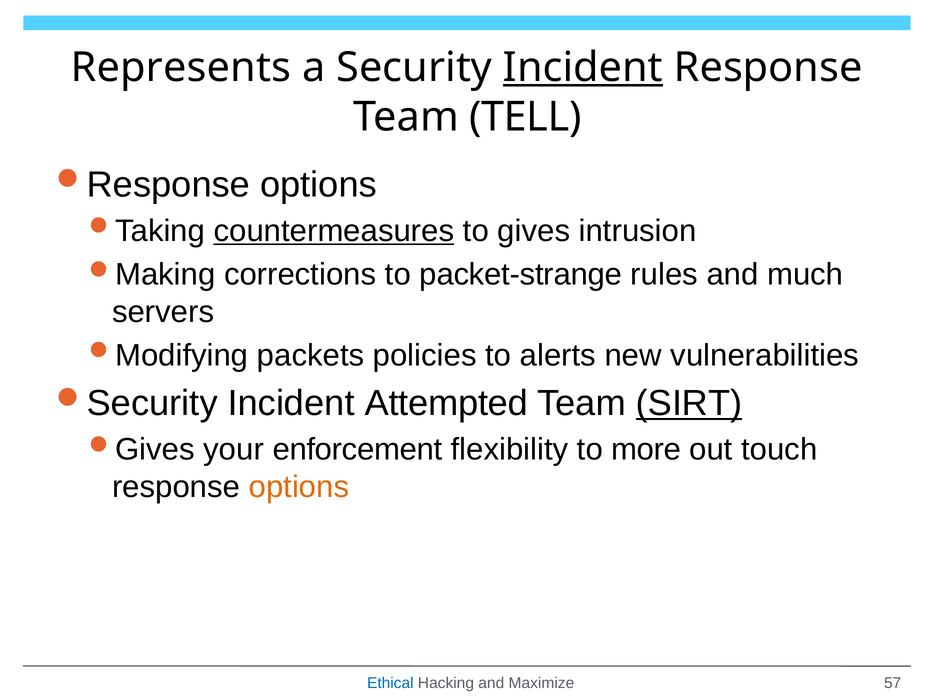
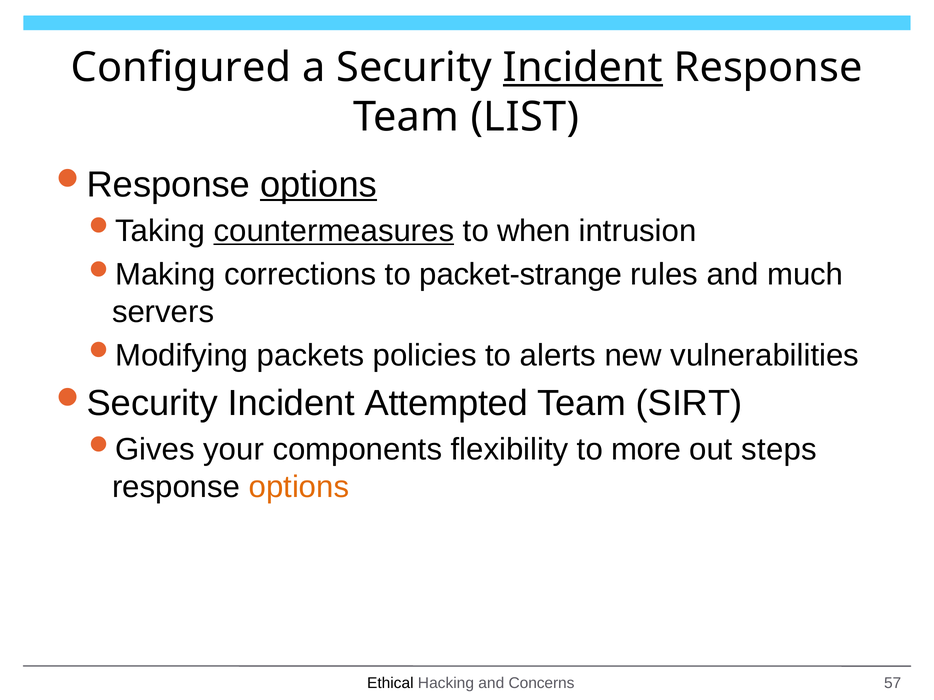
Represents: Represents -> Configured (181, 67)
TELL: TELL -> LIST (525, 117)
options underline: none -> present (318, 185)
gives: gives -> when (534, 231)
SIRT underline: present -> none (689, 404)
enforcement: enforcement -> components (357, 450)
touch: touch -> steps (779, 450)
Ethical colour: blue -> black (390, 683)
Maximize: Maximize -> Concerns (542, 683)
